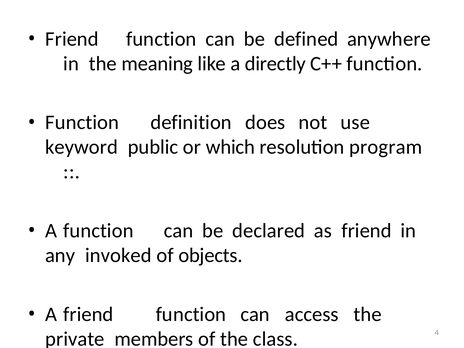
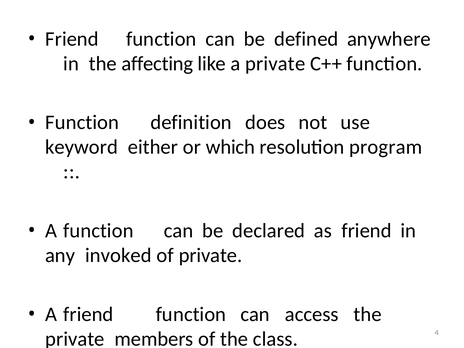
meaning: meaning -> affecting (157, 64)
a directly: directly -> private (275, 64)
public: public -> either (153, 147)
of objects: objects -> private (210, 255)
